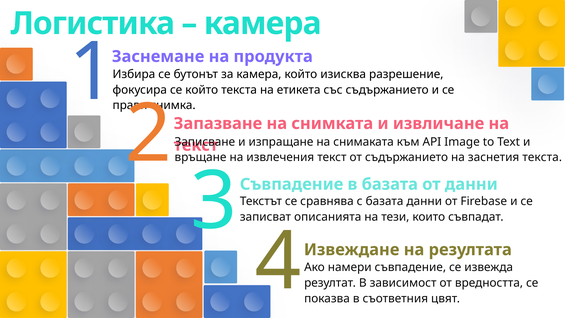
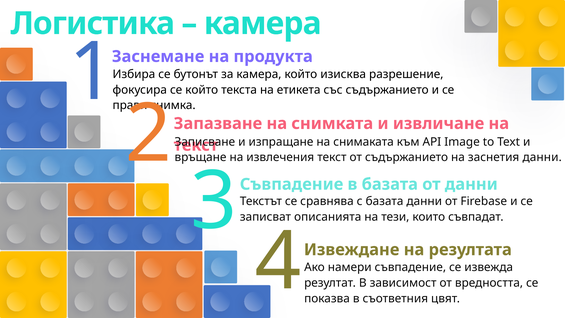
заснетия текста: текста -> данни (542, 157)
